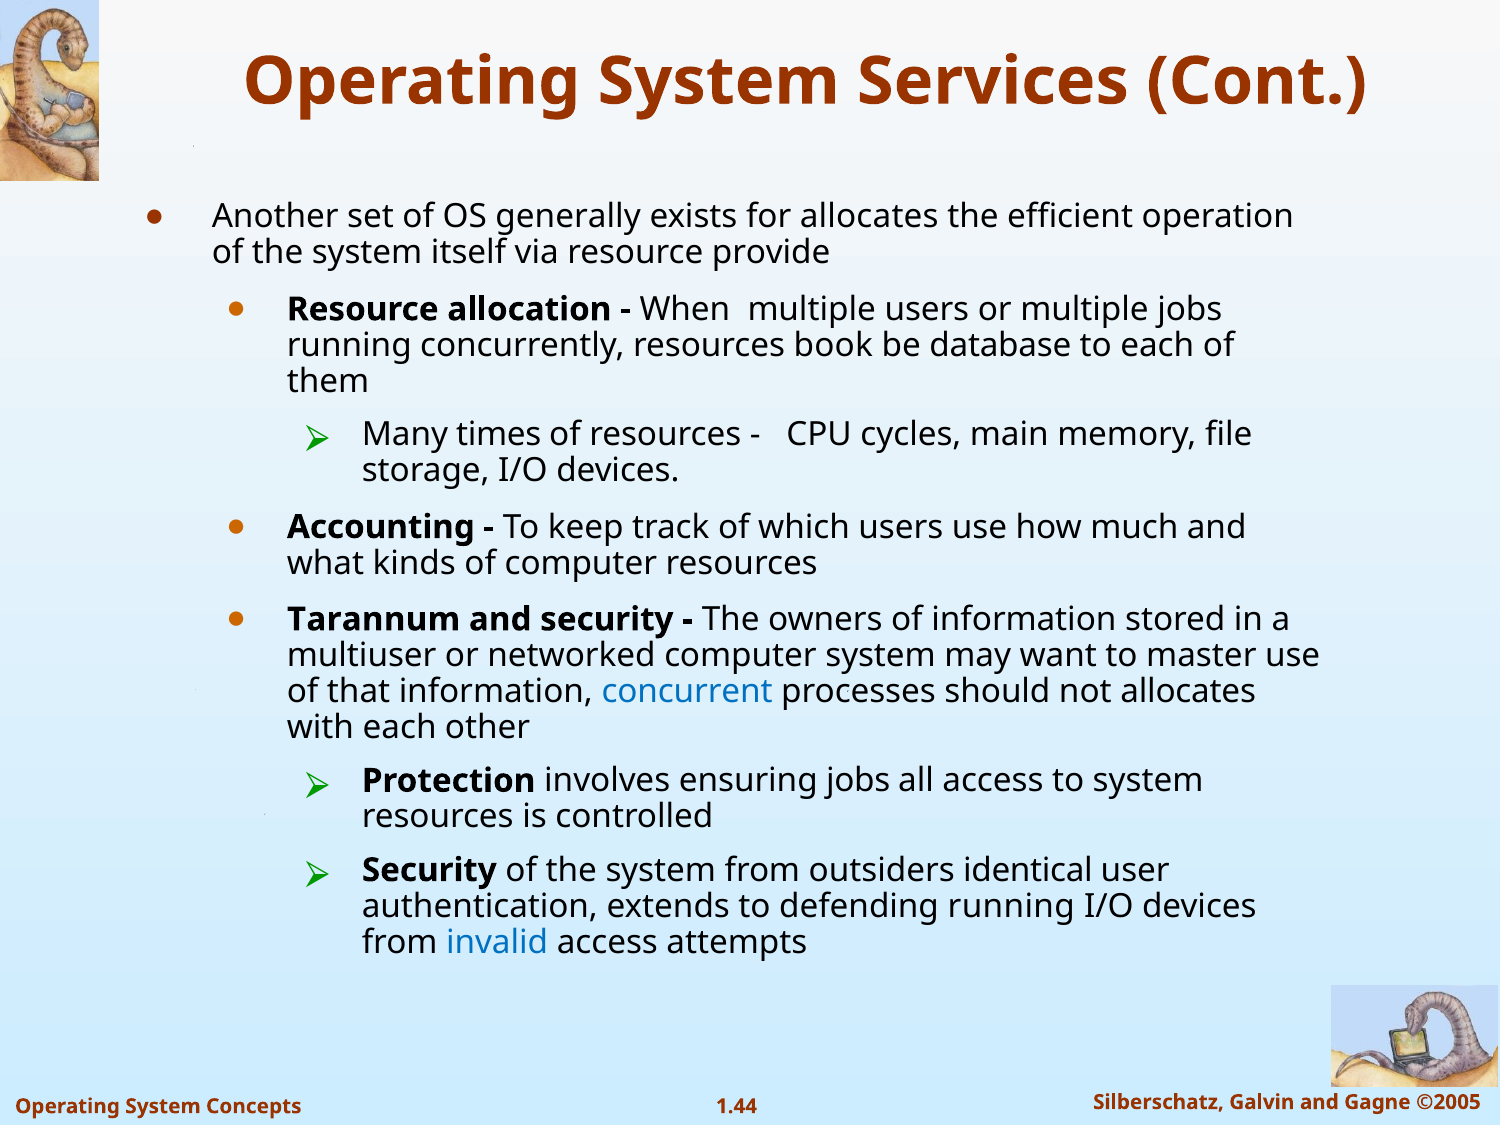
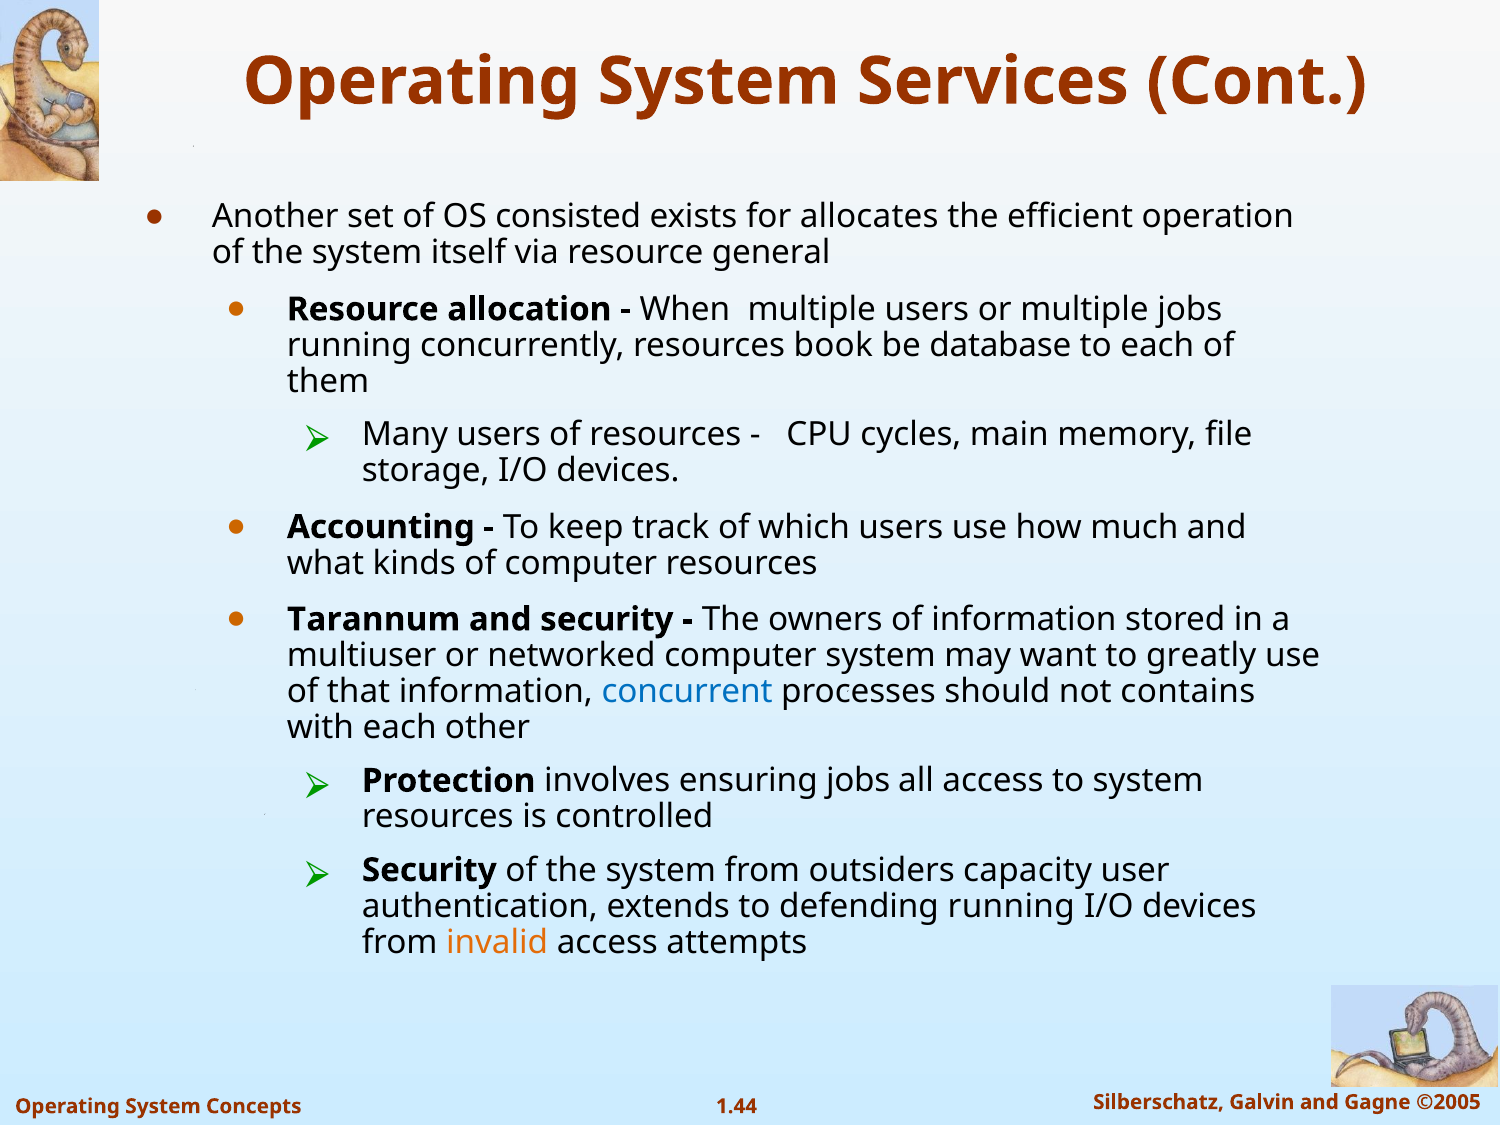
generally: generally -> consisted (568, 217)
provide: provide -> general (771, 253)
Many times: times -> users (499, 435)
master: master -> greatly (1201, 655)
not allocates: allocates -> contains (1188, 691)
identical: identical -> capacity (1028, 870)
invalid colour: blue -> orange (497, 942)
